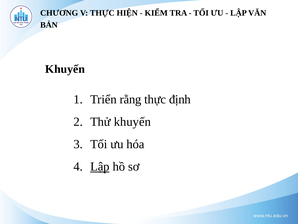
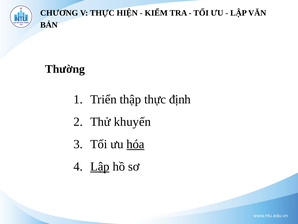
Khuyến: Khuyến -> Thường (65, 69)
rằng: rằng -> thập (130, 99)
hóa underline: none -> present (136, 144)
